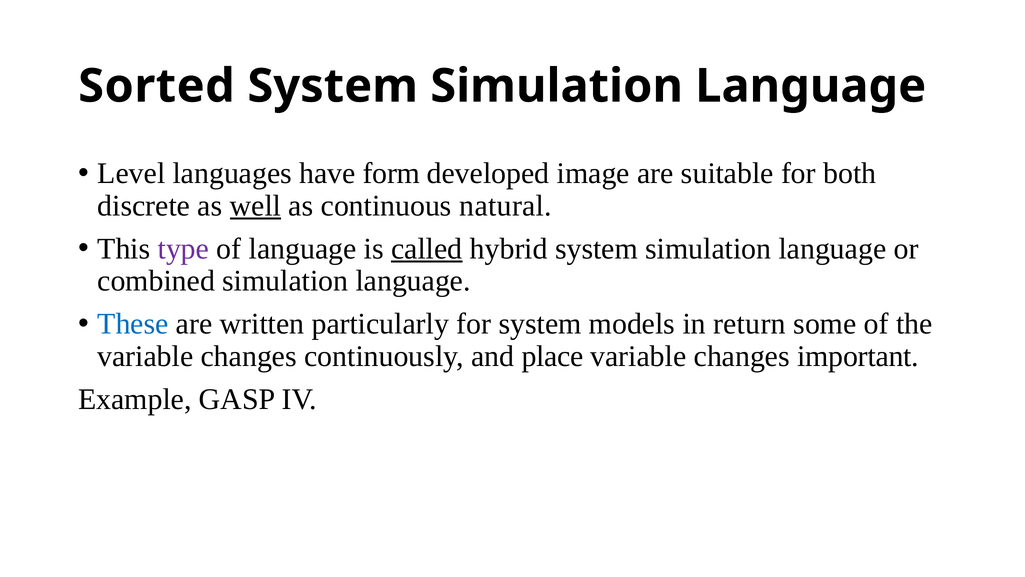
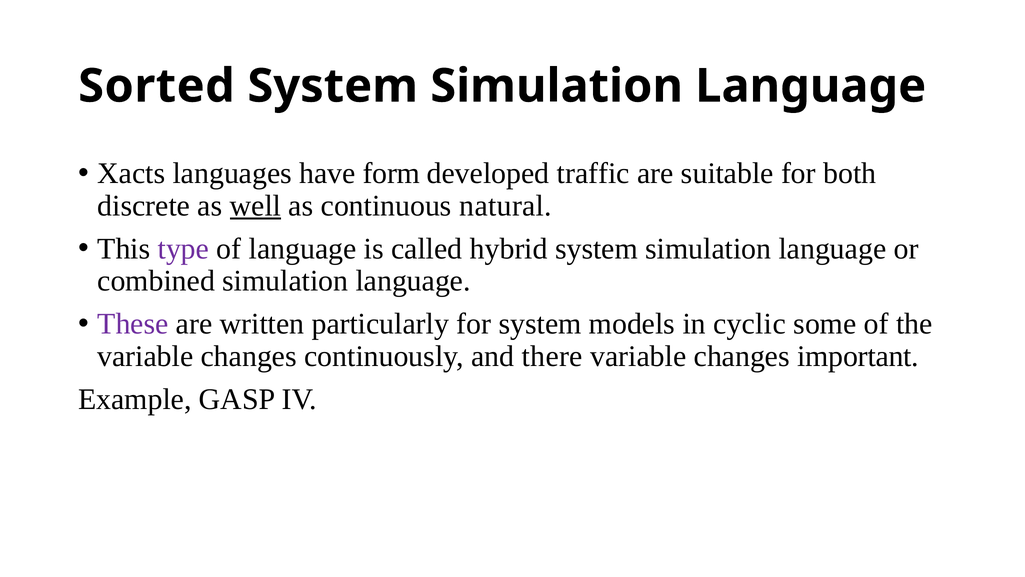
Level: Level -> Xacts (131, 173)
image: image -> traffic (593, 173)
called underline: present -> none (427, 249)
These colour: blue -> purple (133, 324)
return: return -> cyclic (749, 324)
place: place -> there (552, 356)
